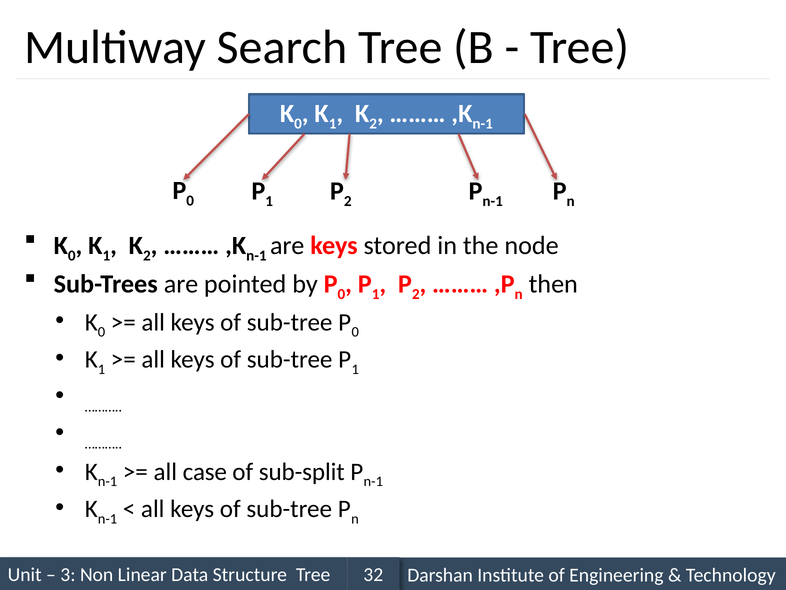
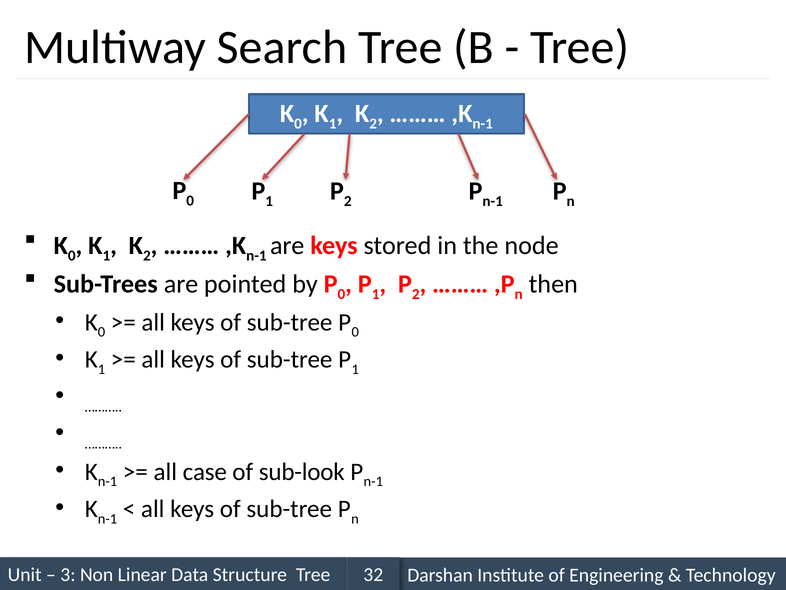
sub-split: sub-split -> sub-look (302, 471)
